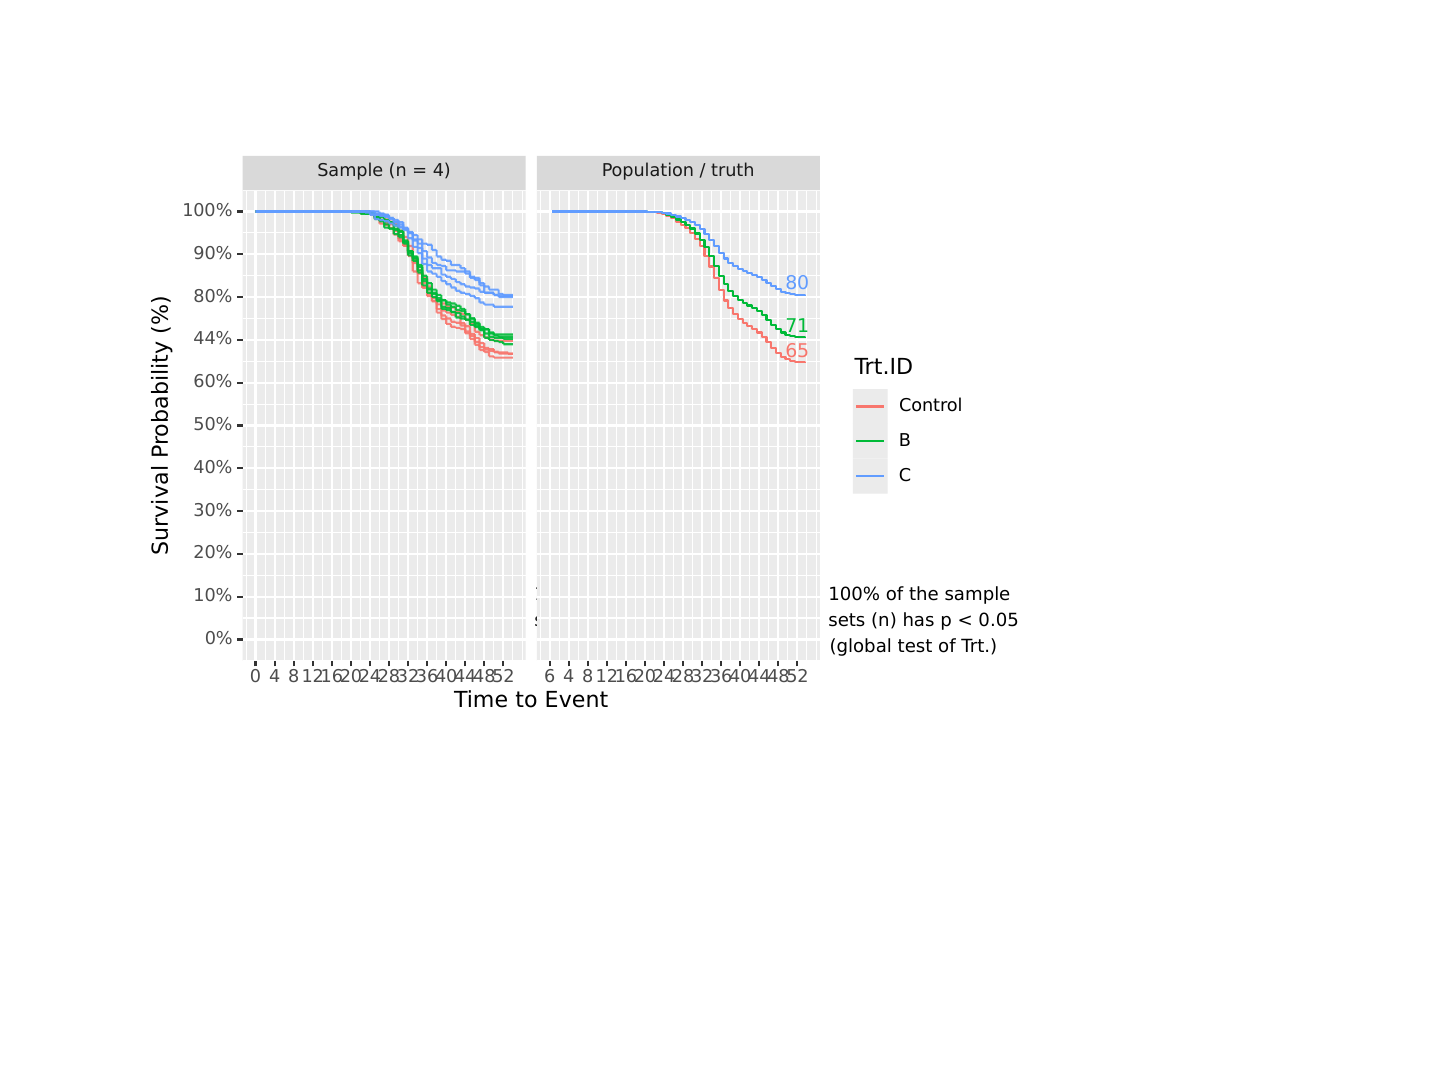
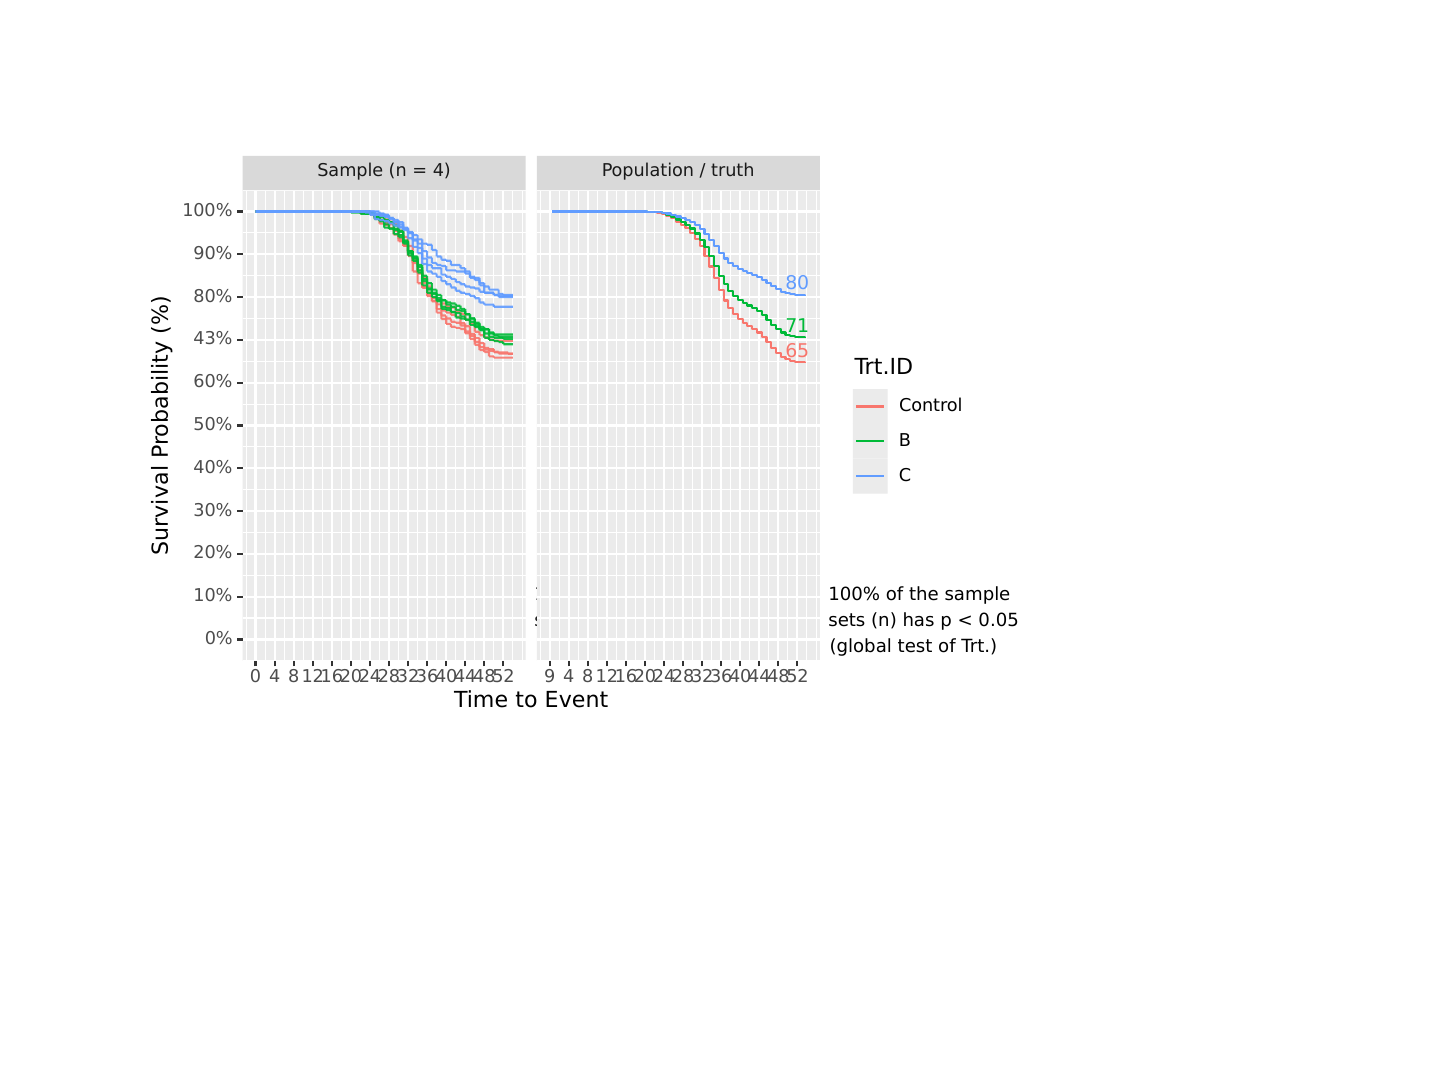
44%: 44% -> 43% (213, 339)
6: 6 -> 9 (550, 676)
